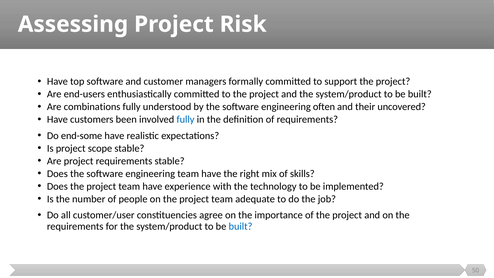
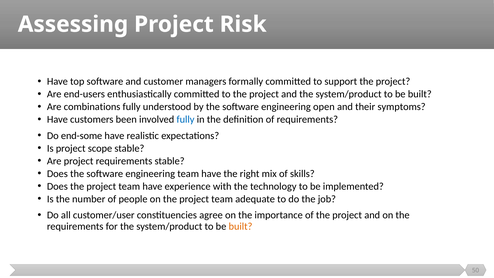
often: often -> open (324, 107)
uncovered: uncovered -> symptoms (402, 107)
built colour: blue -> orange (241, 226)
